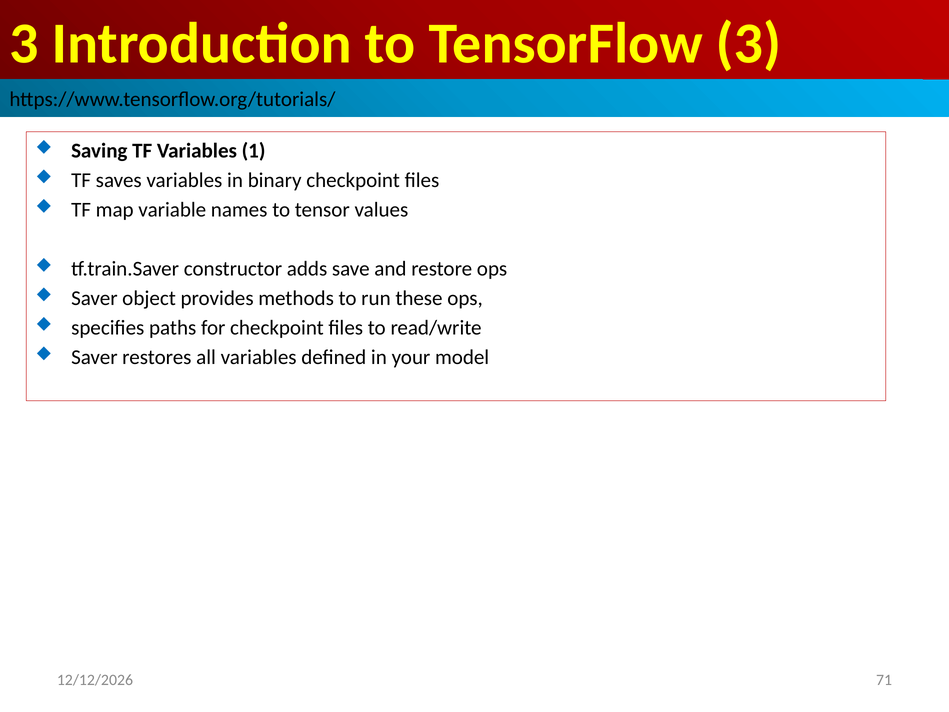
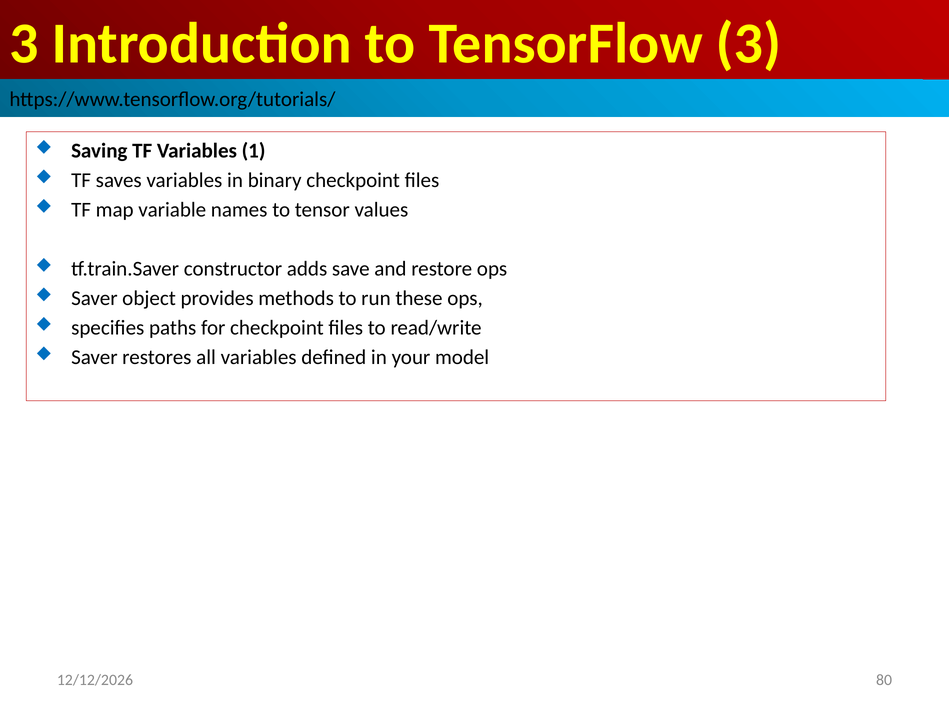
71: 71 -> 80 (884, 680)
